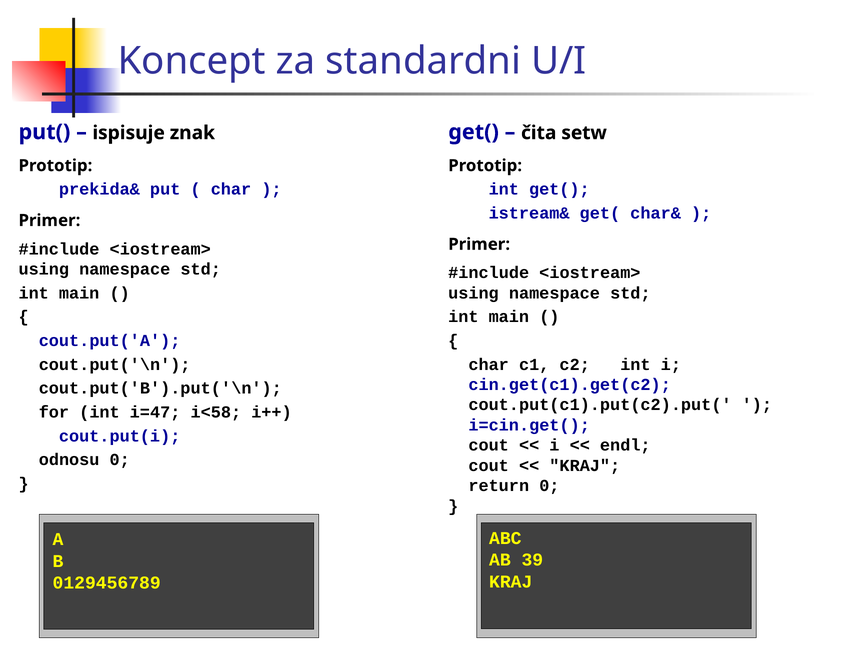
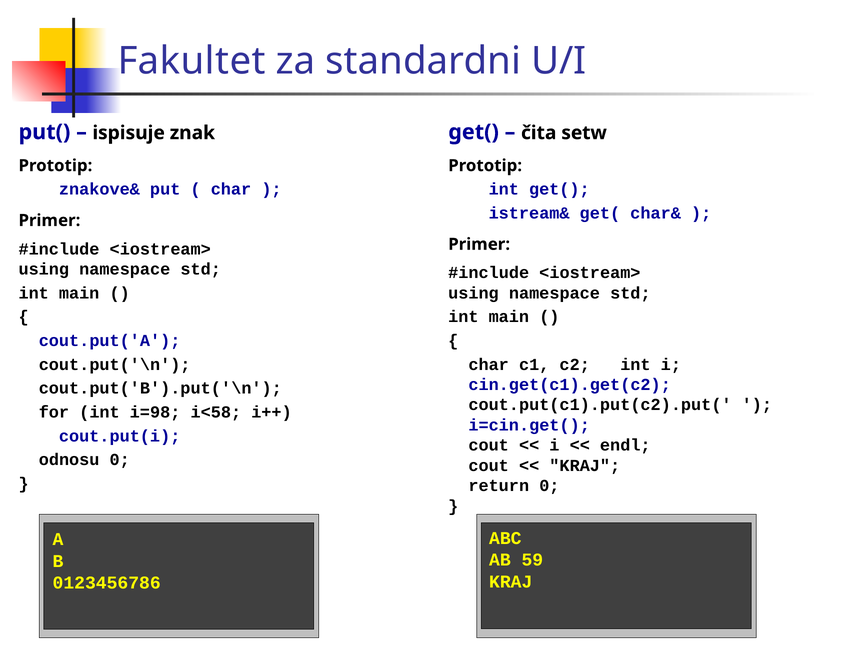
Koncept: Koncept -> Fakultet (192, 61)
prekida&: prekida& -> znakove& (99, 190)
i=47: i=47 -> i=98 (155, 412)
39: 39 -> 59 (532, 560)
0129456789: 0129456789 -> 0123456786 (107, 583)
